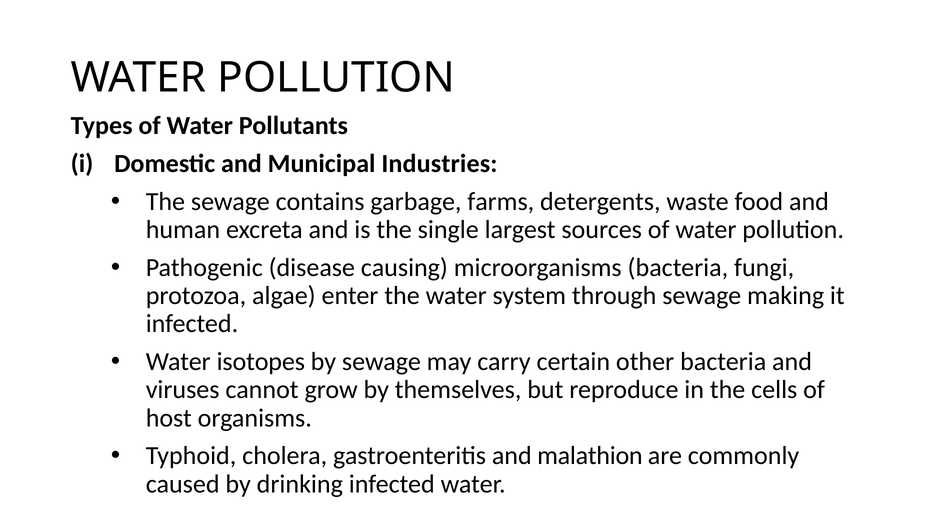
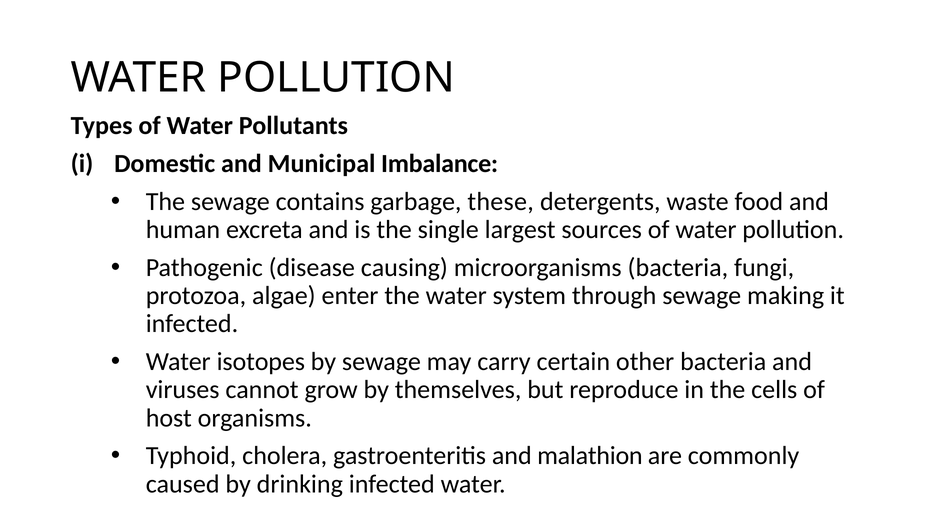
Industries: Industries -> Imbalance (440, 164)
farms: farms -> these (501, 202)
